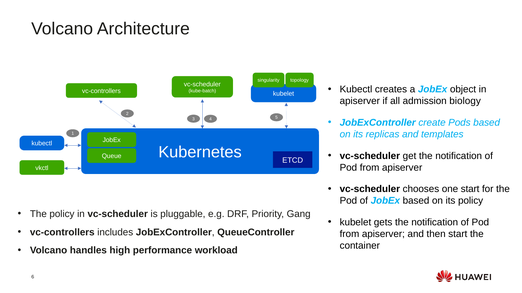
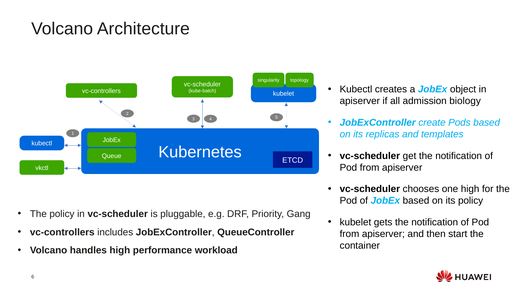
one start: start -> high (470, 189)
